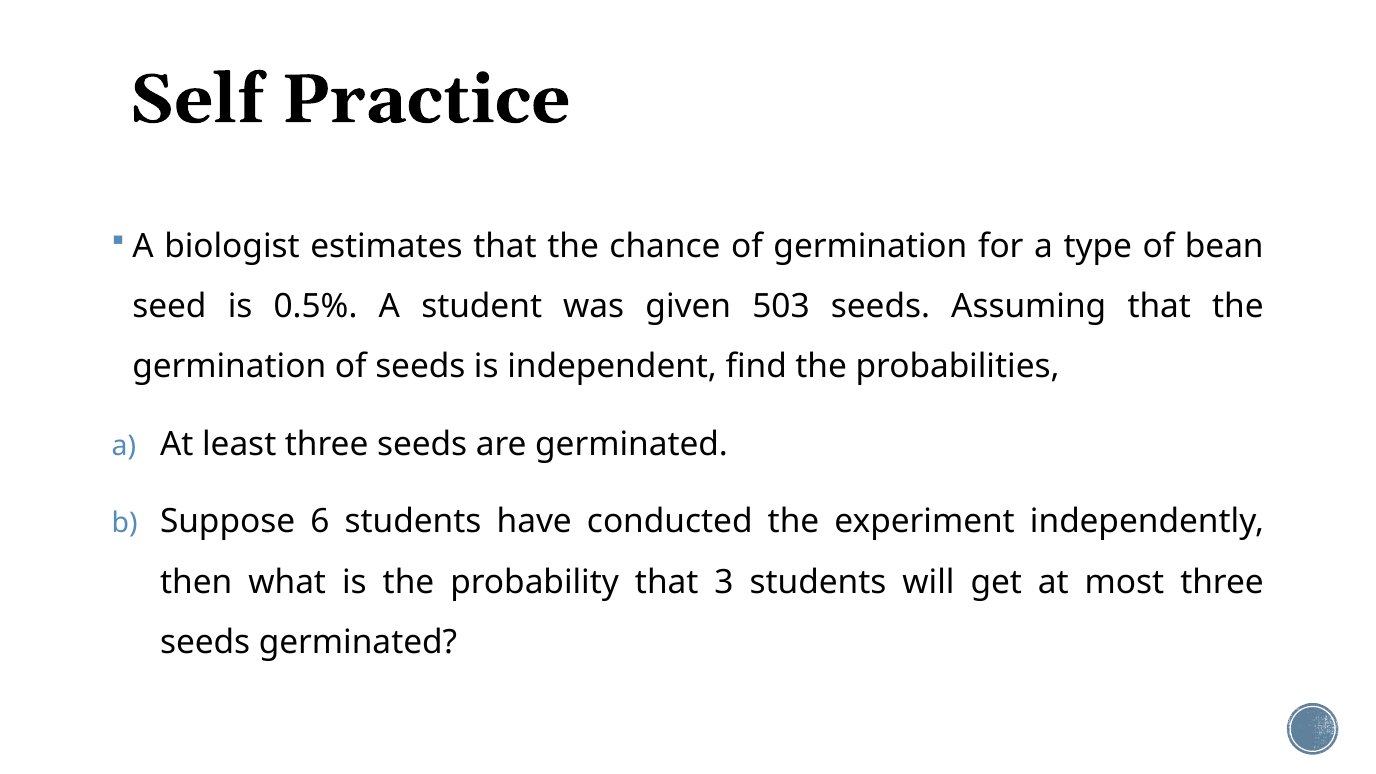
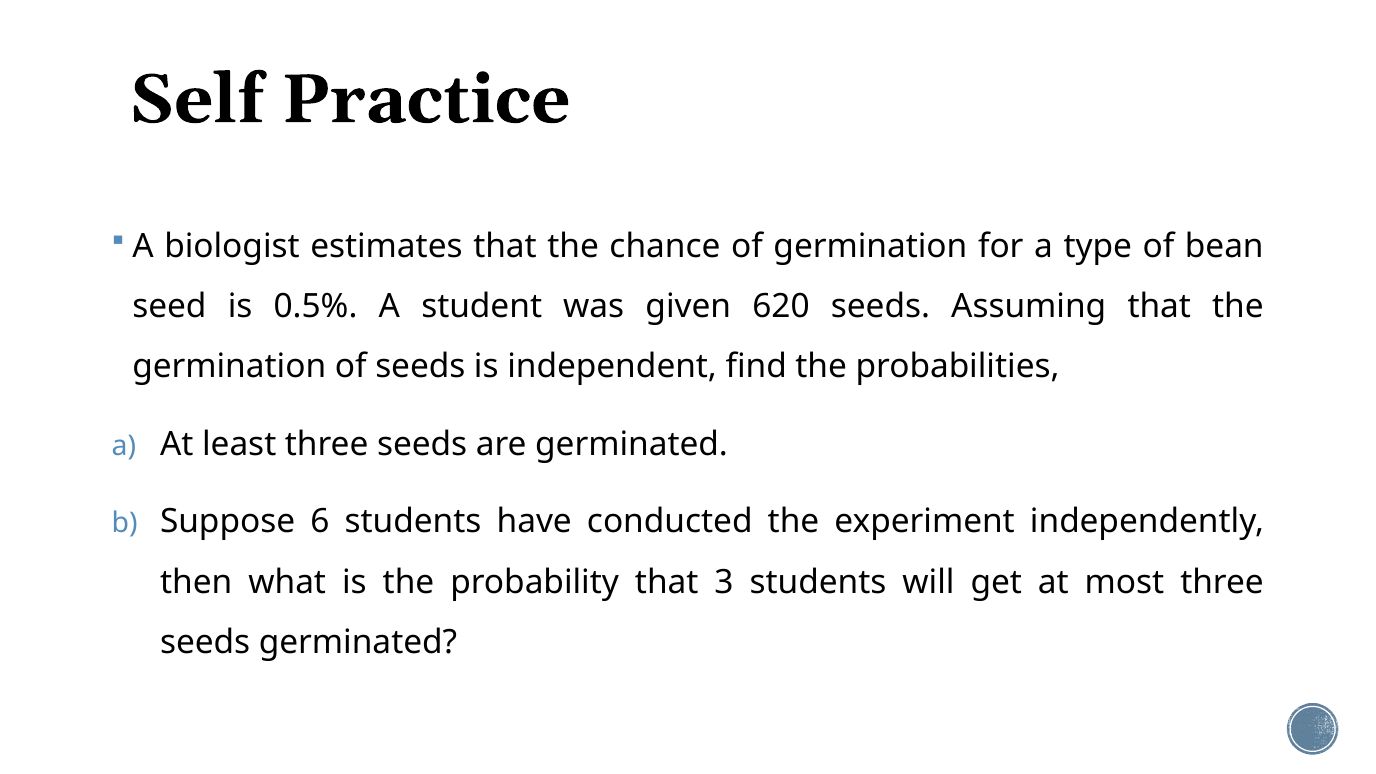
503: 503 -> 620 (781, 307)
